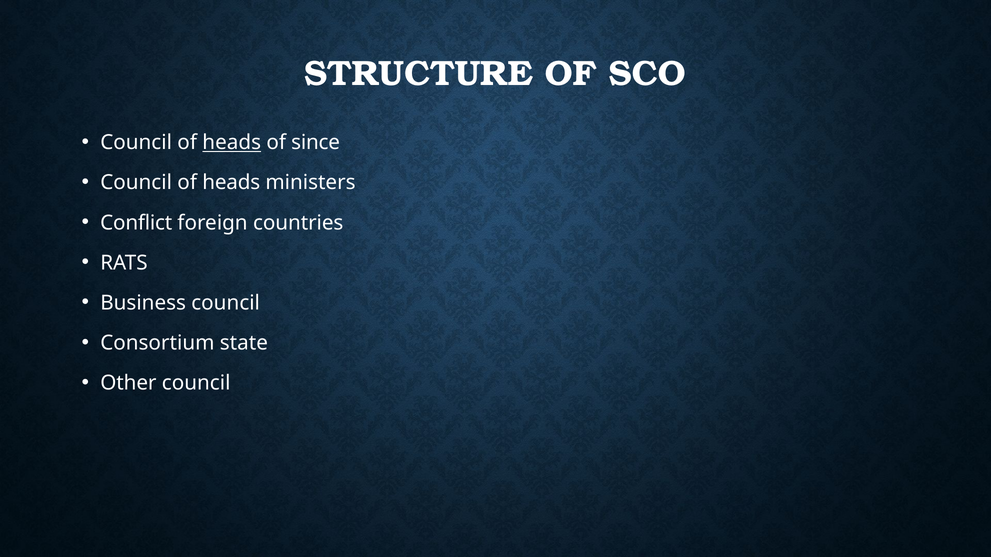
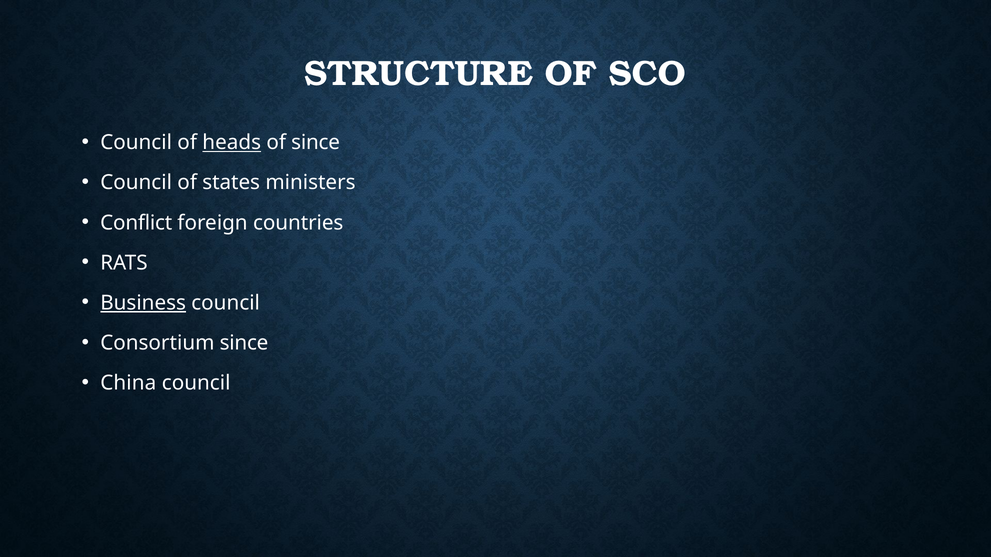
heads: heads -> states (231, 183)
Business underline: none -> present (143, 303)
Consortium state: state -> since (244, 343)
Other: Other -> China (128, 383)
